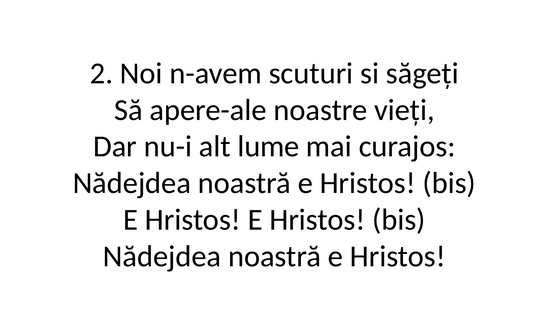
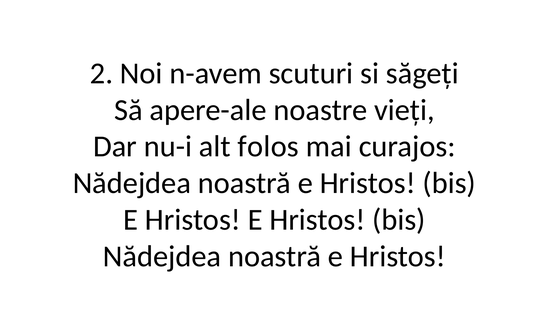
lume: lume -> folos (268, 146)
